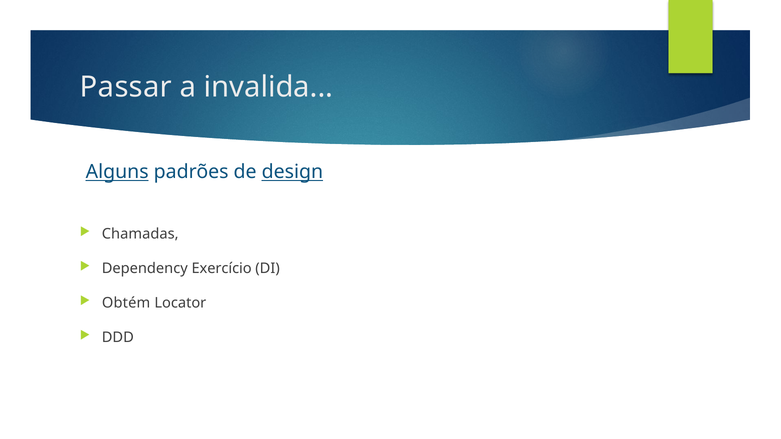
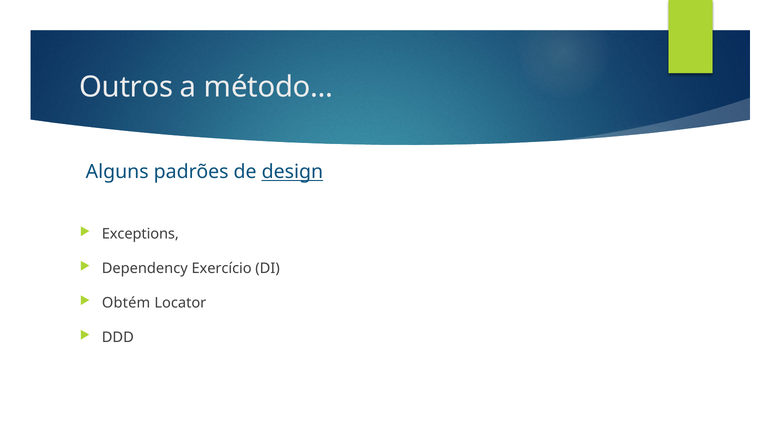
Passar: Passar -> Outros (126, 87)
invalida: invalida -> método (269, 87)
Alguns underline: present -> none (117, 172)
Chamadas: Chamadas -> Exceptions (140, 234)
